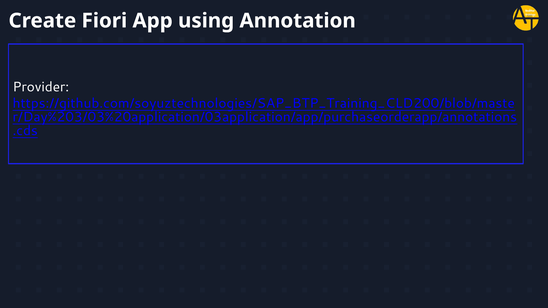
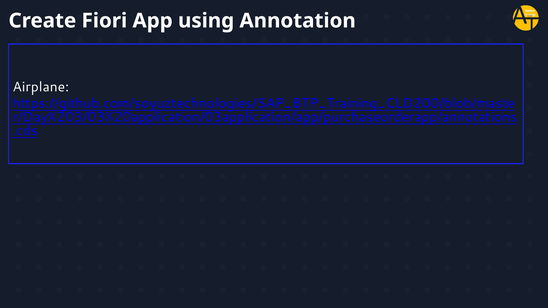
Provider: Provider -> Airplane (41, 87)
